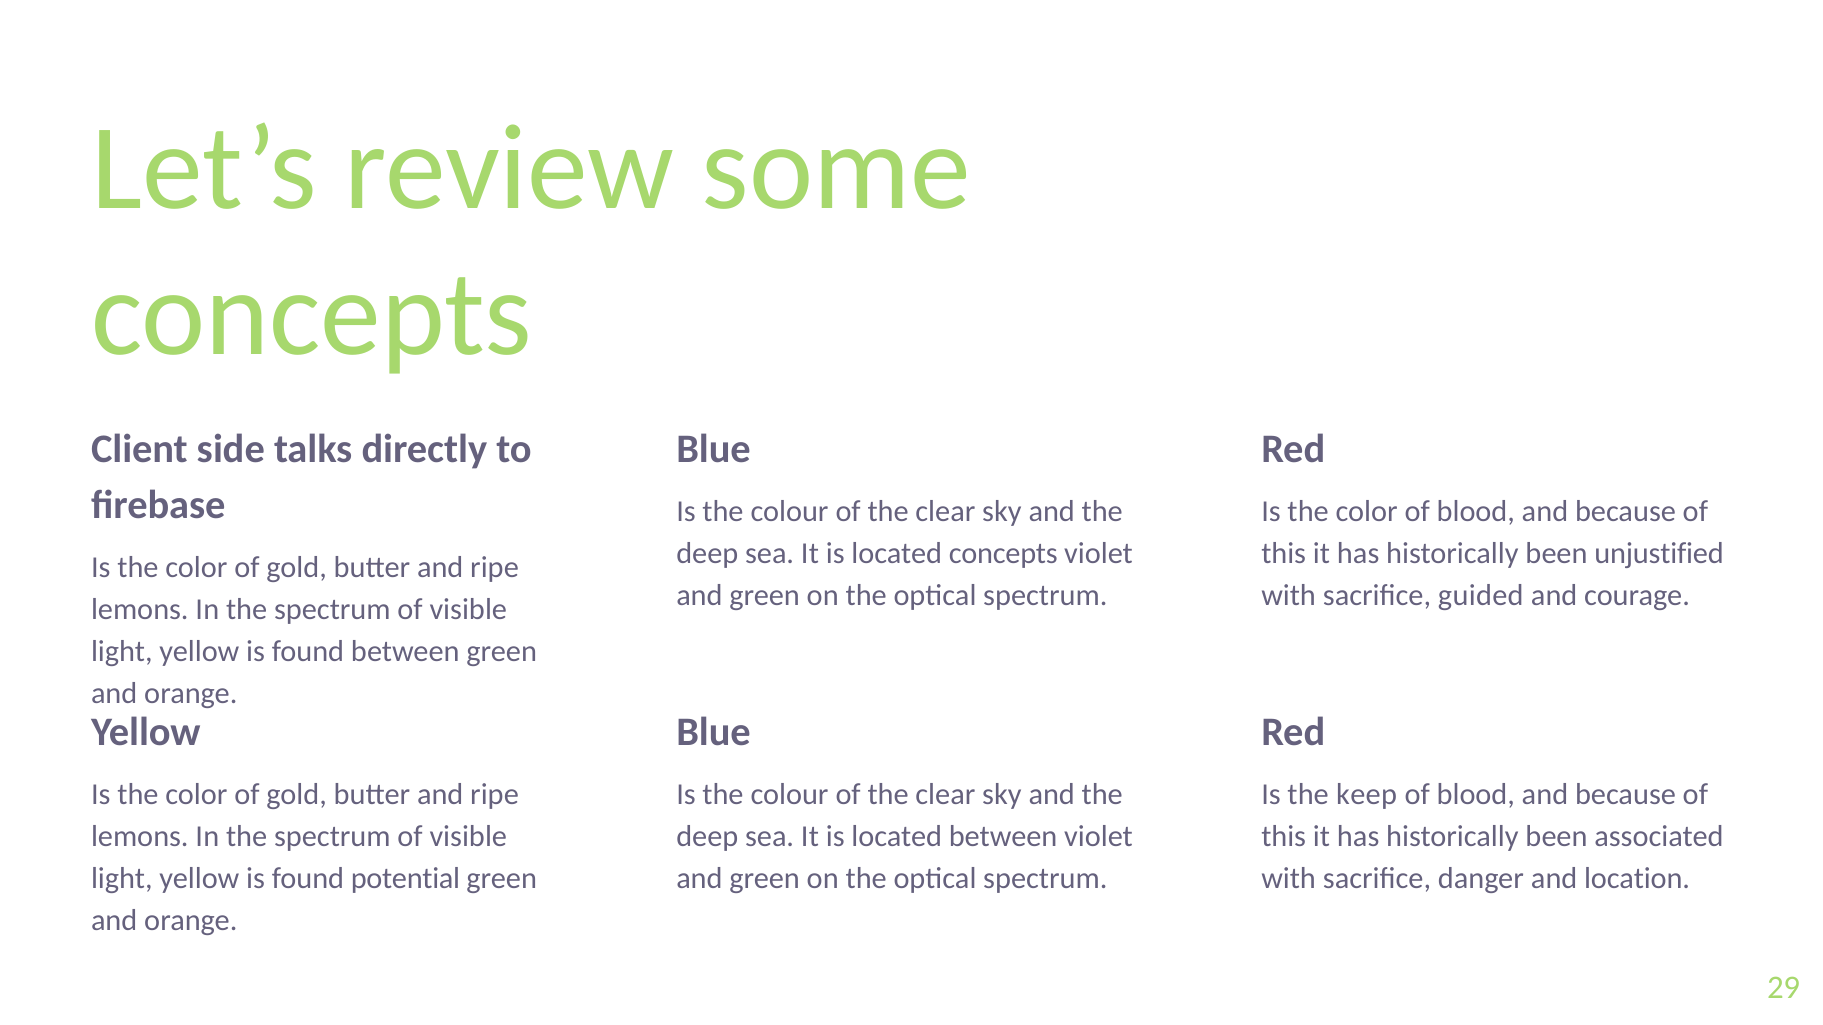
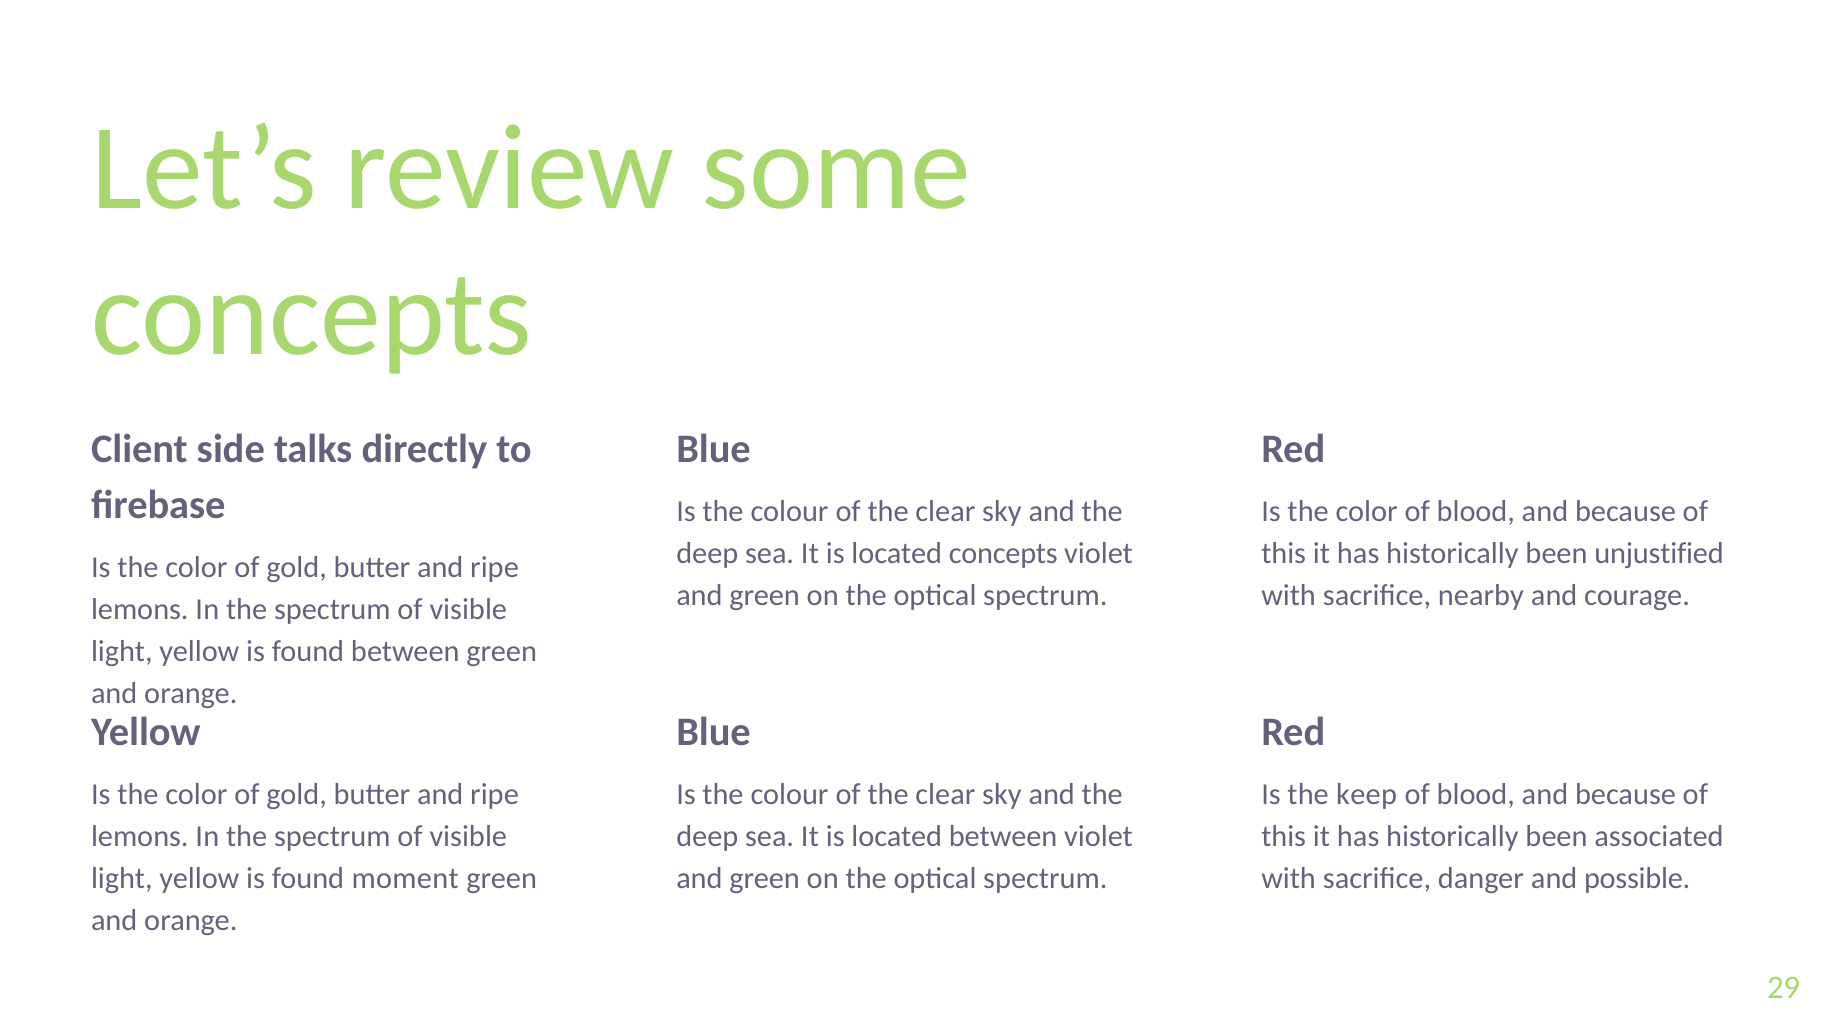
guided: guided -> nearby (1481, 596)
potential: potential -> moment (405, 879)
location: location -> possible (1637, 879)
